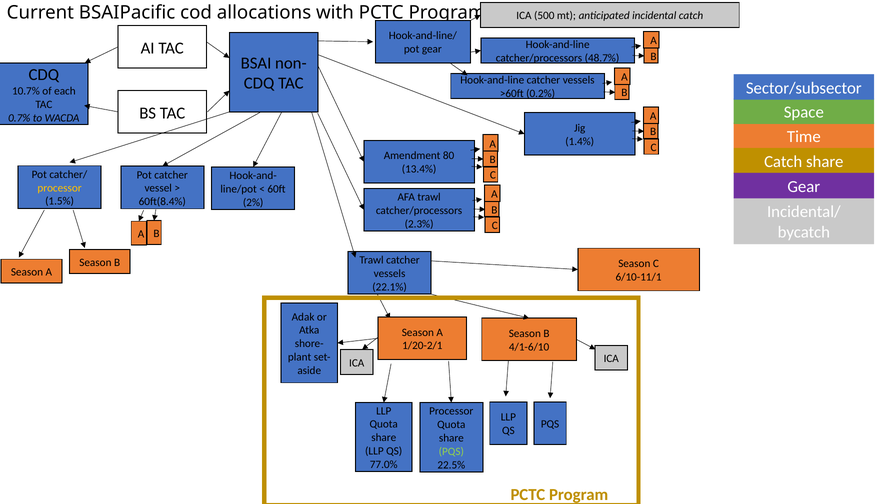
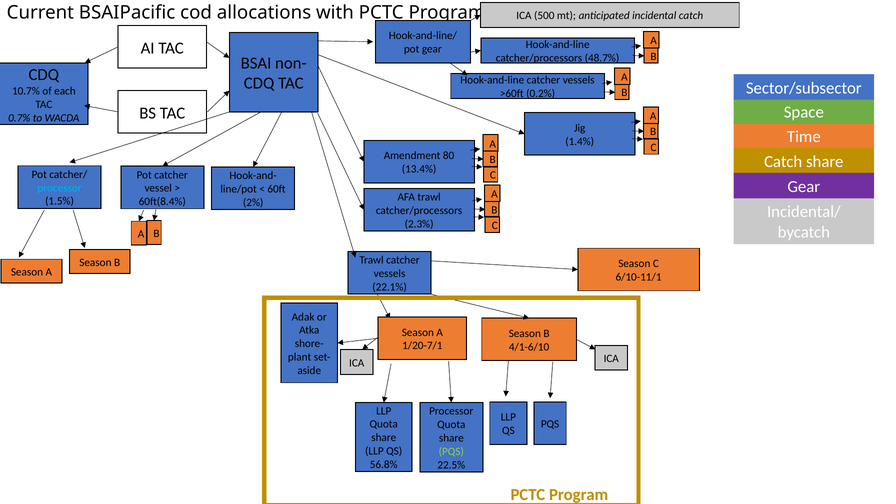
processor colour: yellow -> light blue (60, 188)
1/20-2/1: 1/20-2/1 -> 1/20-7/1 (422, 346)
77.0%: 77.0% -> 56.8% (384, 465)
